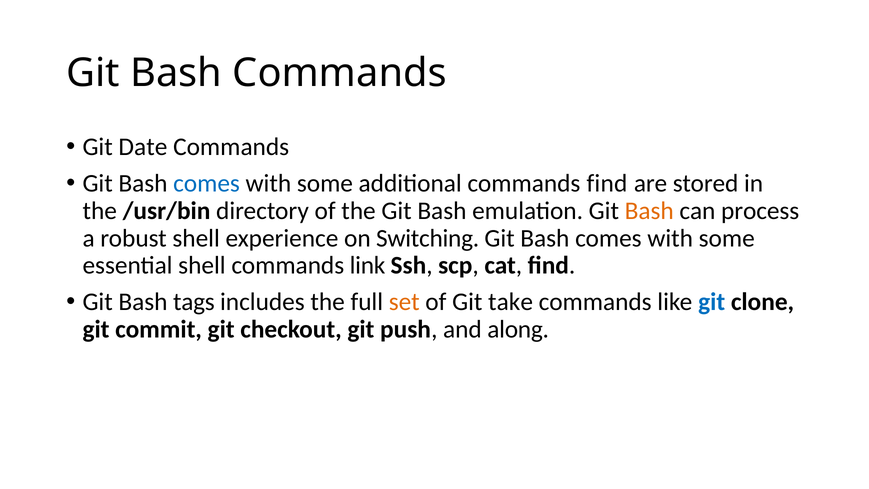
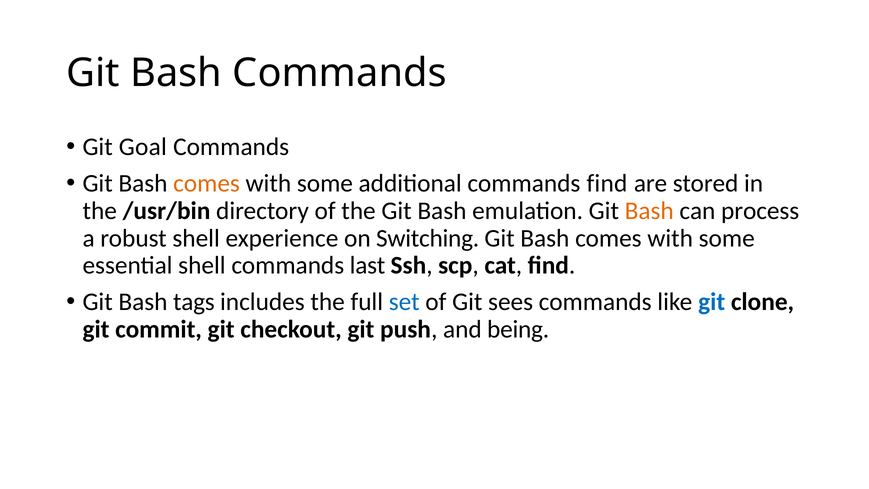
Date: Date -> Goal (143, 147)
comes colour: blue -> orange (207, 183)
link: link -> last (367, 265)
set colour: orange -> blue (404, 302)
take: take -> sees (511, 302)
along: along -> being (518, 329)
